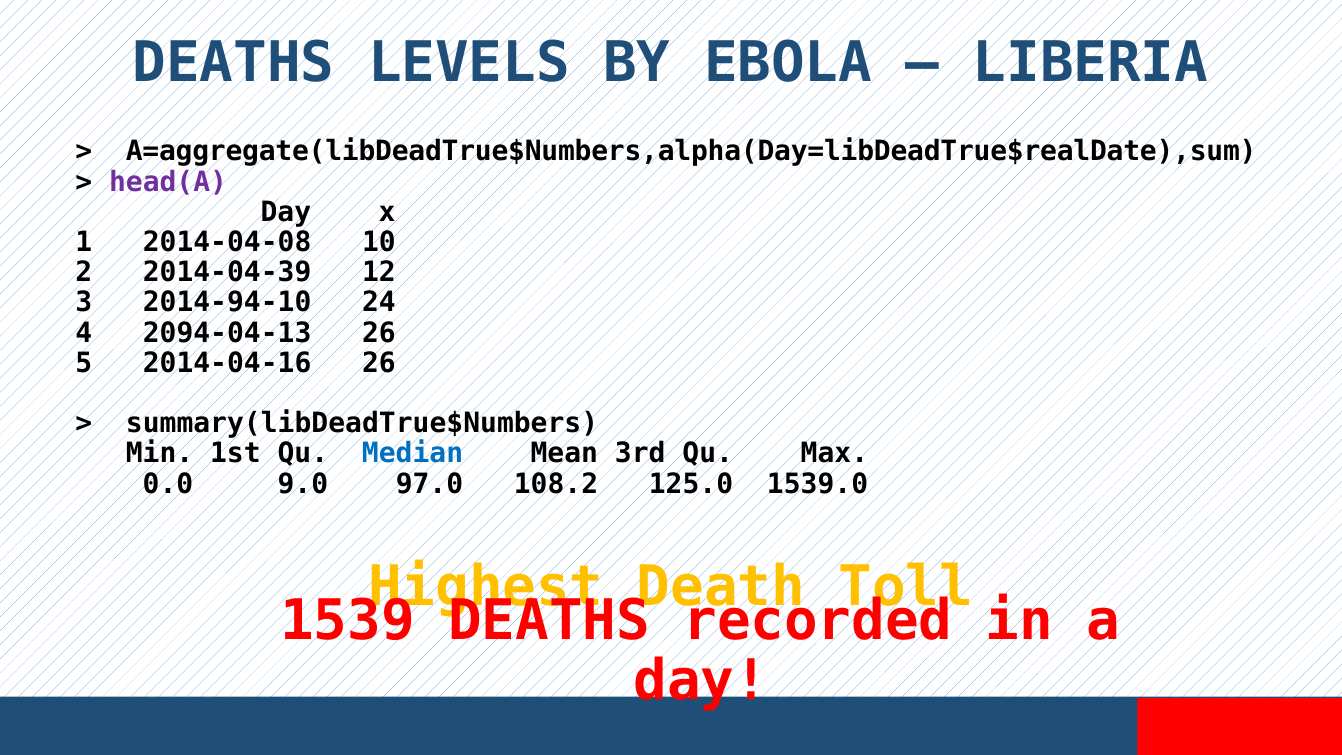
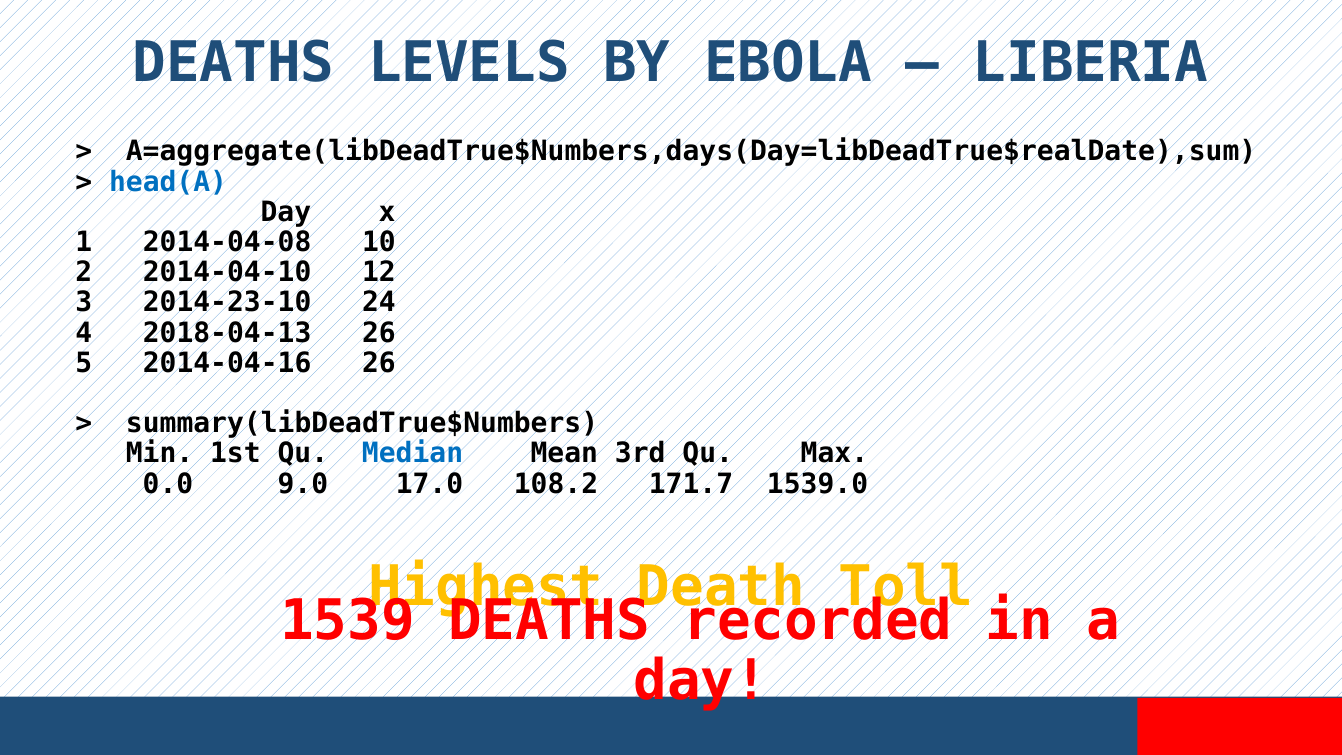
A=aggregate(libDeadTrue$Numbers,alpha(Day=libDeadTrue$realDate),sum: A=aggregate(libDeadTrue$Numbers,alpha(Day=libDeadTrue$realDate),sum -> A=aggregate(libDeadTrue$Numbers,days(Day=libDeadTrue$realDate),sum (691, 152)
head(A colour: purple -> blue (168, 182)
2014-04-39: 2014-04-39 -> 2014-04-10 (227, 272)
2014-94-10: 2014-94-10 -> 2014-23-10 (227, 303)
2094-04-13: 2094-04-13 -> 2018-04-13 (227, 333)
97.0: 97.0 -> 17.0 (429, 484)
125.0: 125.0 -> 171.7 (691, 484)
